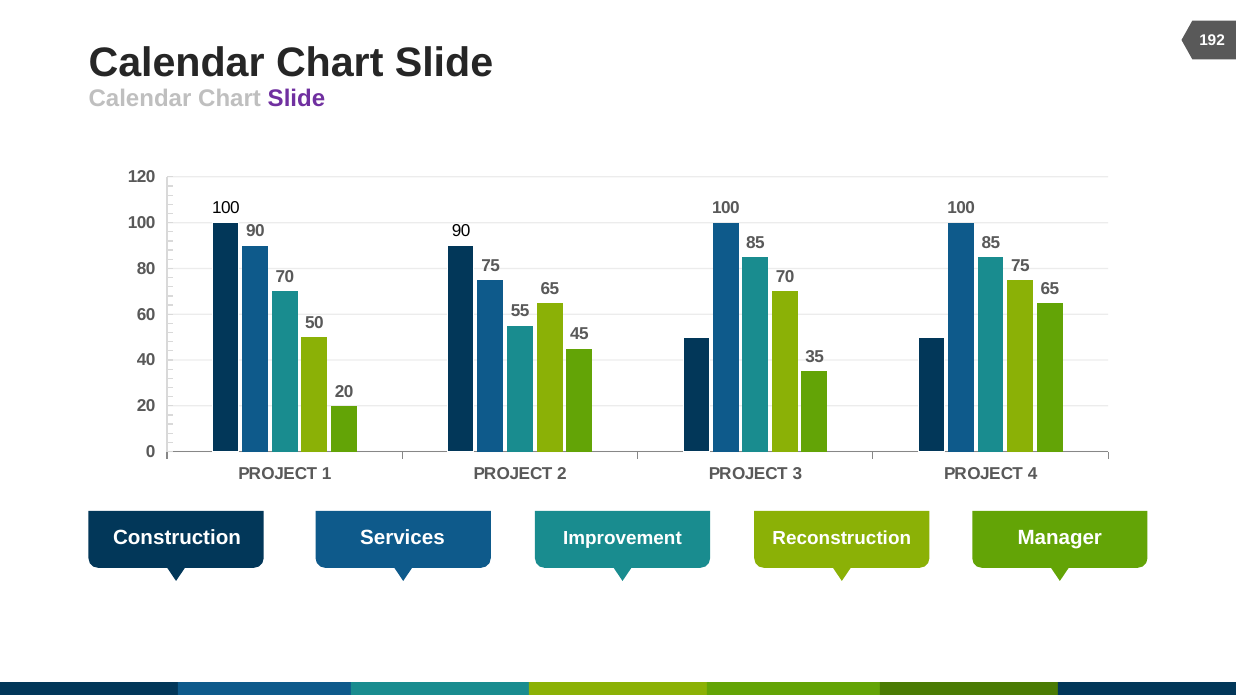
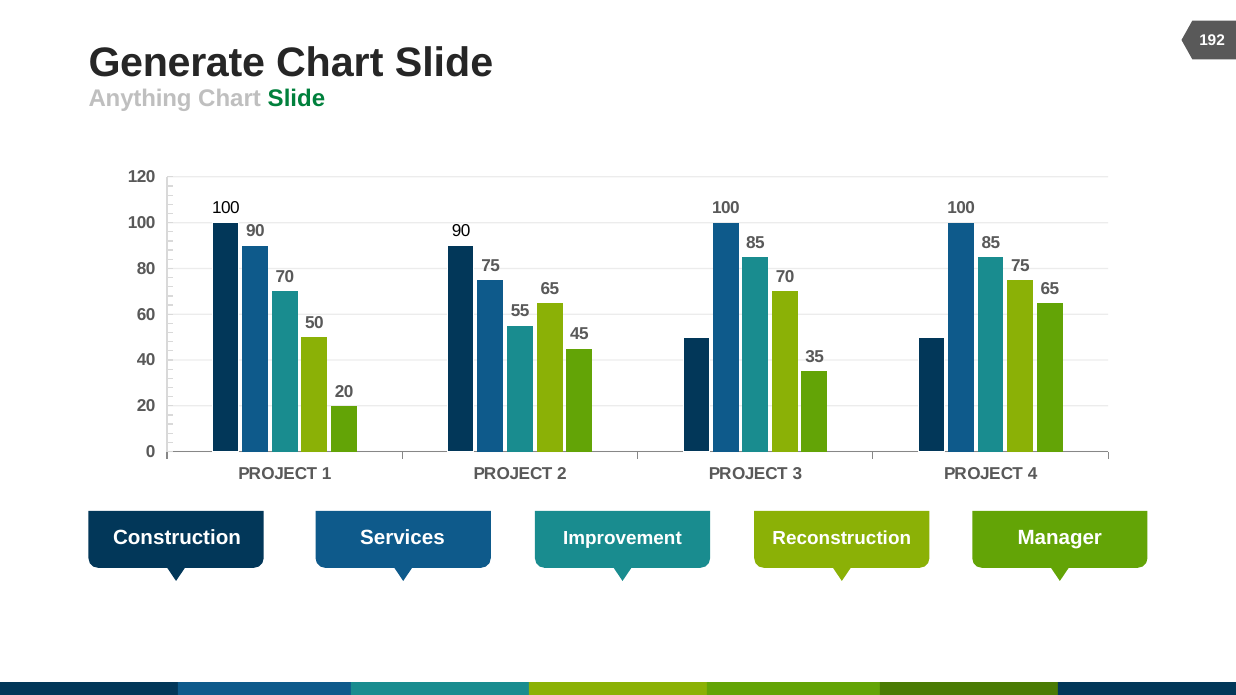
Calendar: Calendar -> Generate (177, 63)
Calendar: Calendar -> Anything (140, 99)
Slide colour: purple -> green (296, 99)
